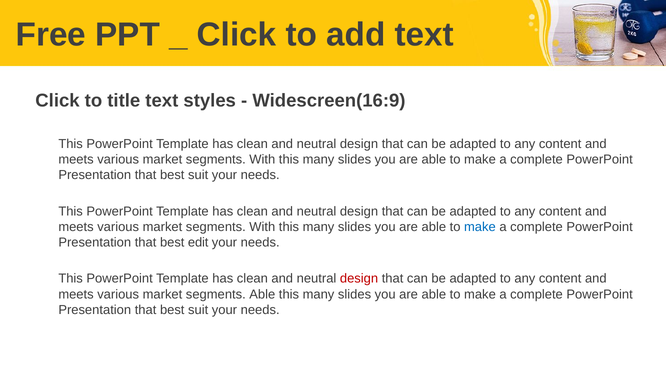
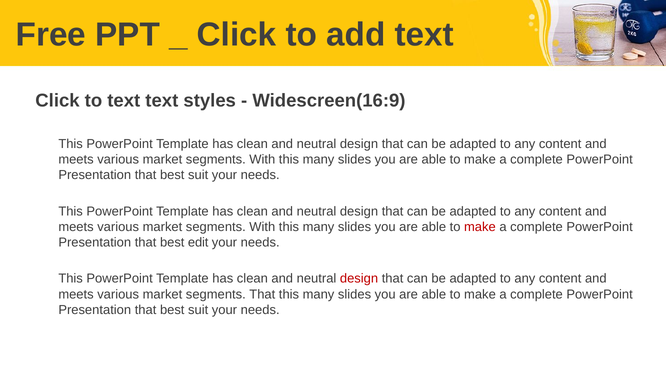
to title: title -> text (124, 100)
make colour: blue -> red (480, 227)
segments Able: Able -> That (262, 294)
